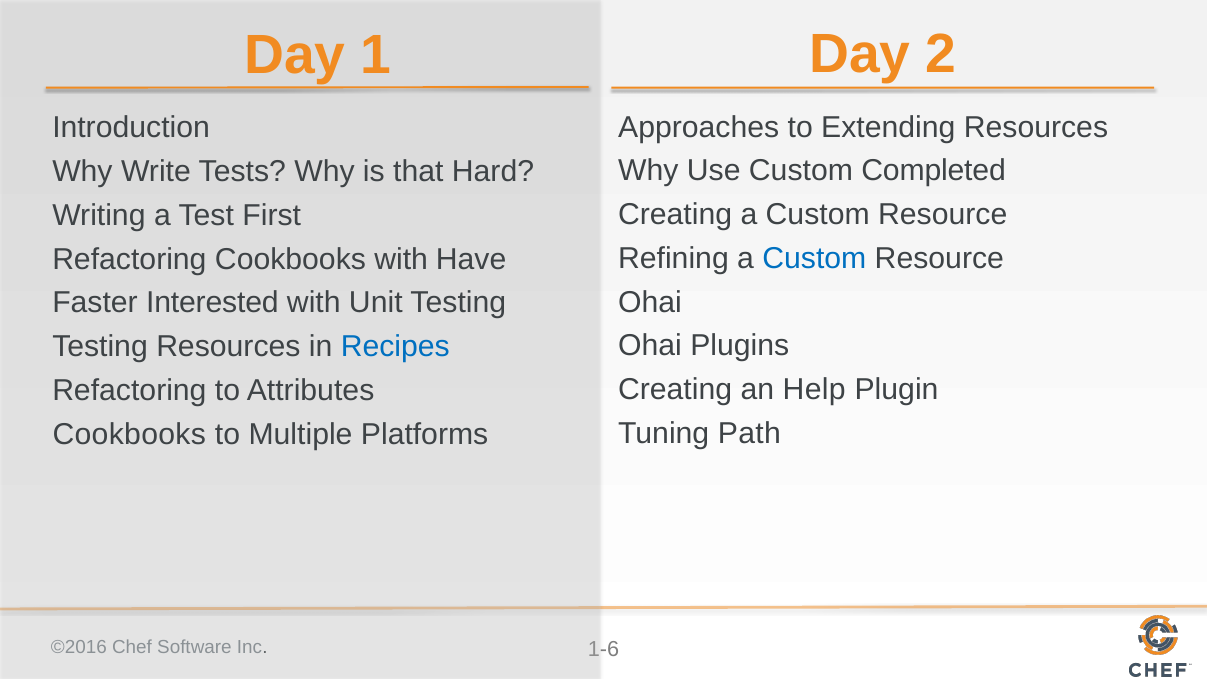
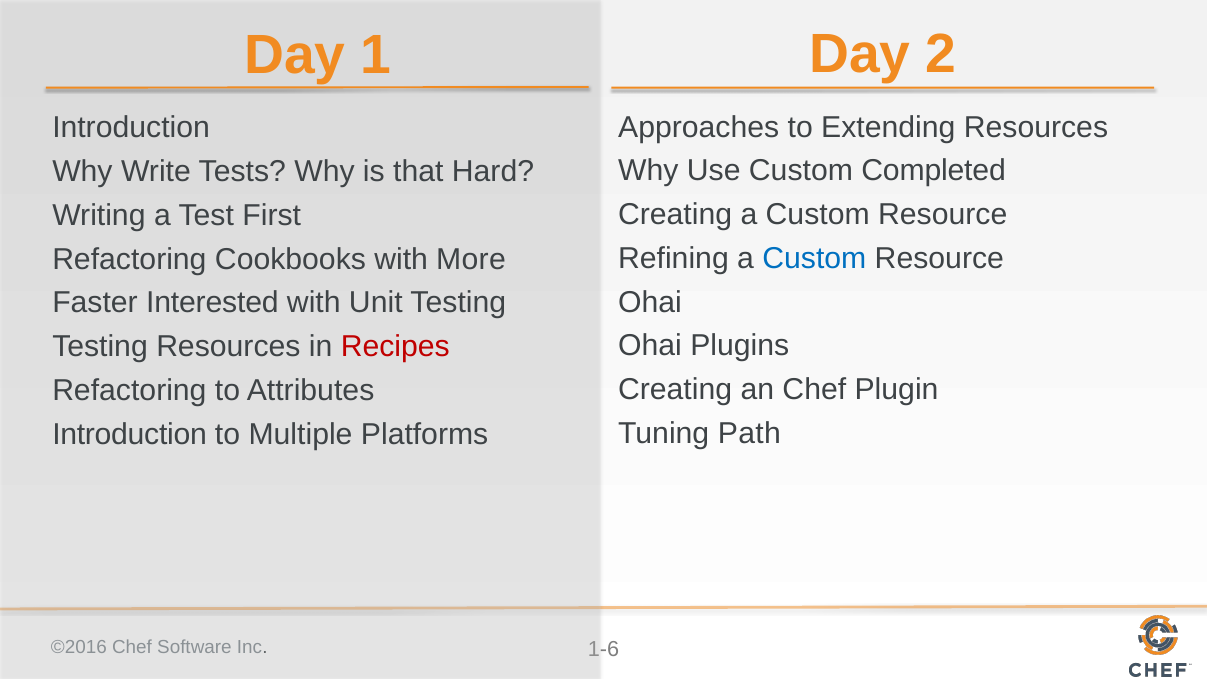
Have: Have -> More (471, 259)
Recipes colour: blue -> red (395, 347)
an Help: Help -> Chef (814, 390)
Cookbooks: Cookbooks -> Introduction (130, 434)
